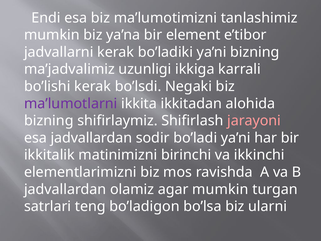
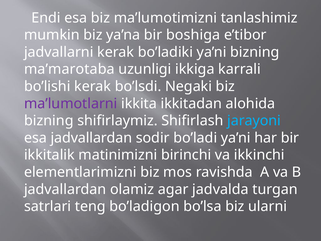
element: element -> boshiga (193, 35)
ma’jadvalimiz: ma’jadvalimiz -> ma’marotaba (69, 69)
jarayoni colour: pink -> light blue (254, 121)
agar mumkin: mumkin -> jadvalda (220, 189)
